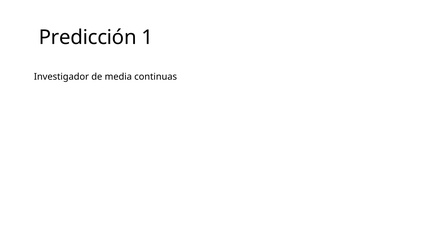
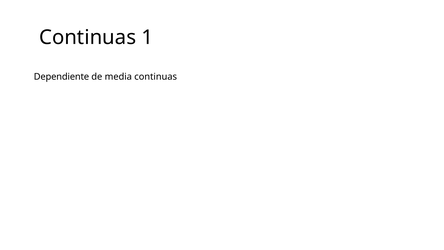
Predicción: Predicción -> Continuas (88, 37)
Investigador: Investigador -> Dependiente (61, 77)
